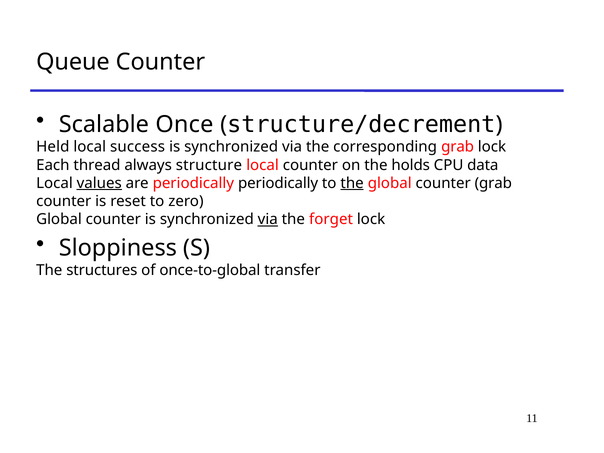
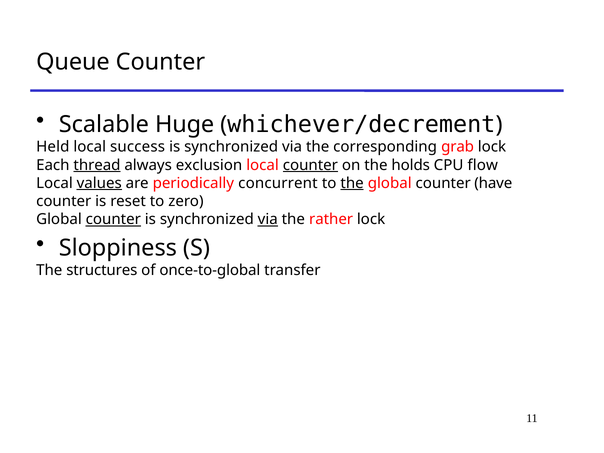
Once: Once -> Huge (185, 124)
structure/decrement: structure/decrement -> whichever/decrement (361, 124)
thread underline: none -> present (97, 165)
structure: structure -> exclusion (209, 165)
counter underline: none -> present (310, 165)
data: data -> flow (483, 165)
periodically periodically: periodically -> concurrent (278, 183)
counter grab: grab -> have (493, 183)
counter underline: none -> present (113, 219)
forget: forget -> rather (331, 219)
